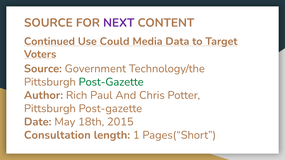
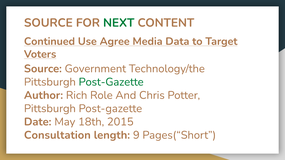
NEXT colour: purple -> green (119, 23)
Could: Could -> Agree (115, 41)
Paul: Paul -> Role (101, 95)
1: 1 -> 9 (136, 135)
